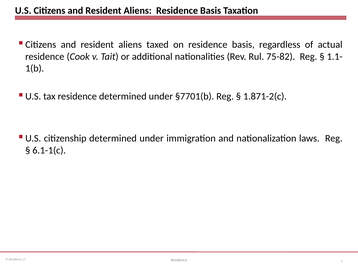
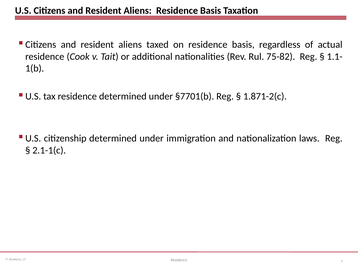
6.1-1(c: 6.1-1(c -> 2.1-1(c (49, 150)
